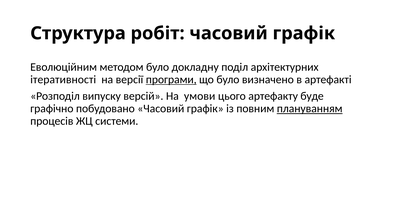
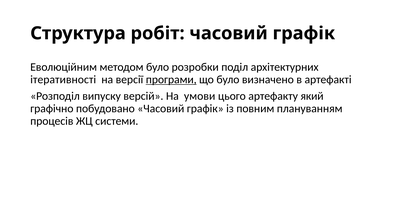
докладну: докладну -> розробки (195, 67)
буде: буде -> який (312, 96)
плануванням underline: present -> none (310, 109)
